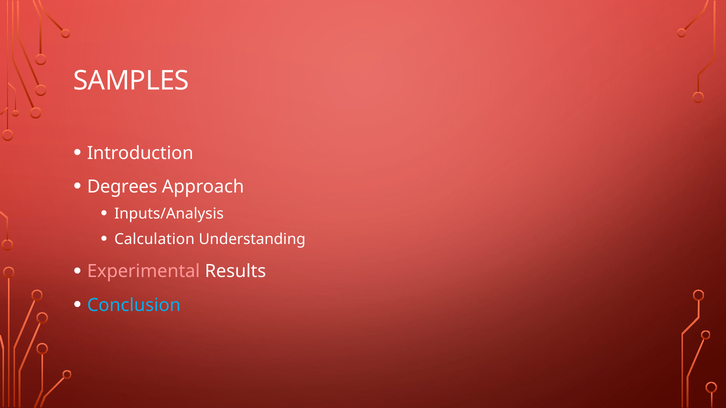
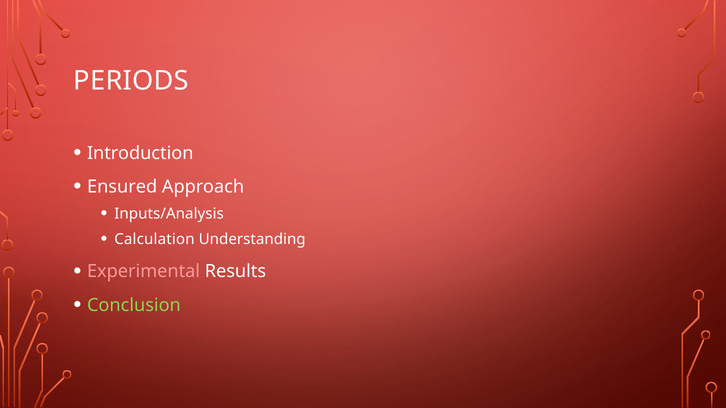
SAMPLES: SAMPLES -> PERIODS (131, 81)
Degrees: Degrees -> Ensured (122, 187)
Conclusion colour: light blue -> light green (134, 305)
